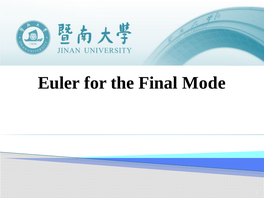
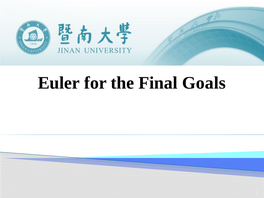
Mode: Mode -> Goals (204, 83)
